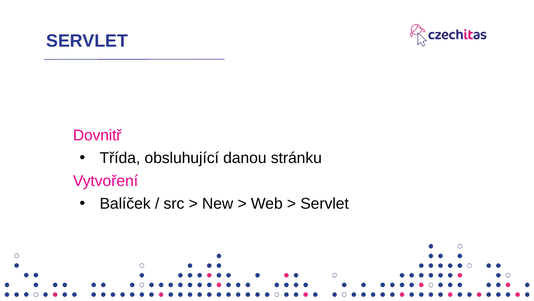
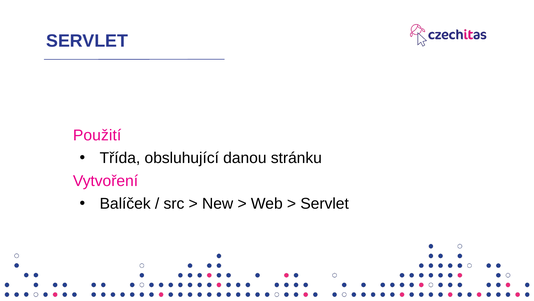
Dovnitř: Dovnitř -> Použití (97, 135)
